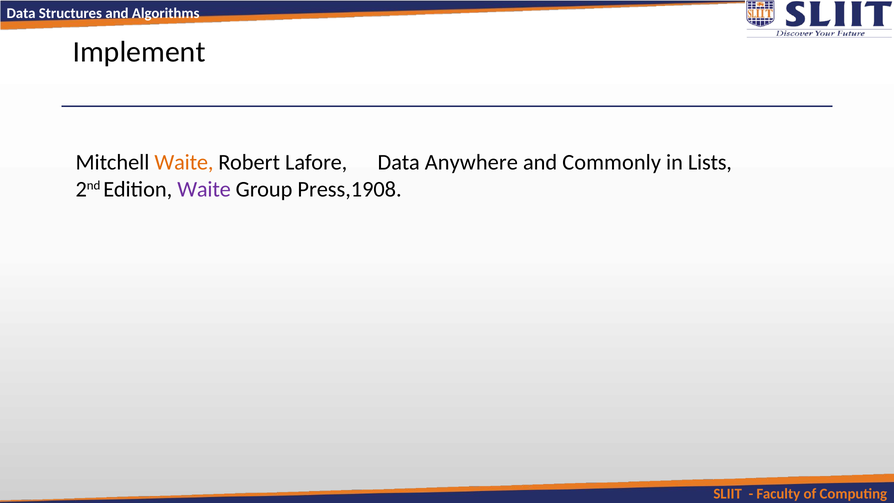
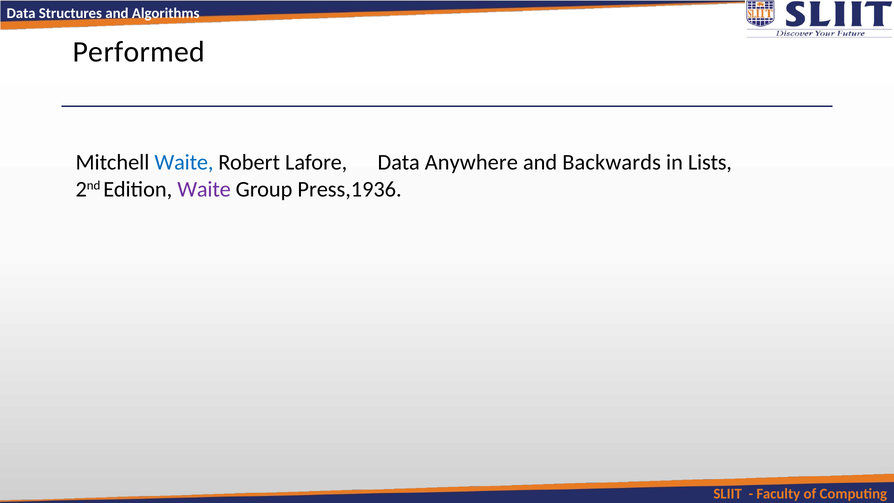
Implement: Implement -> Performed (139, 52)
Waite colour: orange -> blue (184, 162)
Commonly: Commonly -> Backwards (612, 162)
Press,1908: Press,1908 -> Press,1936 (350, 189)
